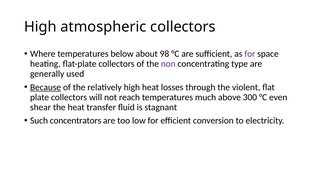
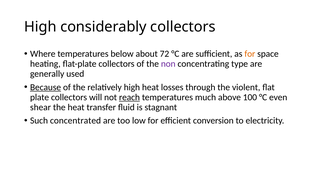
atmospheric: atmospheric -> considerably (103, 27)
98: 98 -> 72 (164, 54)
for colour: purple -> orange (250, 54)
reach underline: none -> present (129, 97)
300: 300 -> 100 (250, 97)
concentrators: concentrators -> concentrated (75, 120)
